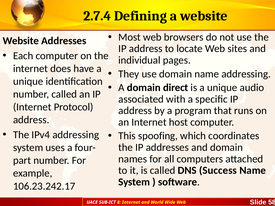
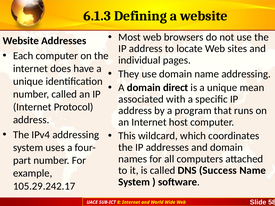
2.7.4: 2.7.4 -> 6.1.3 (97, 16)
audio: audio -> mean (252, 88)
spoofing: spoofing -> wildcard (158, 136)
106.23.242.17: 106.23.242.17 -> 105.29.242.17 (44, 186)
